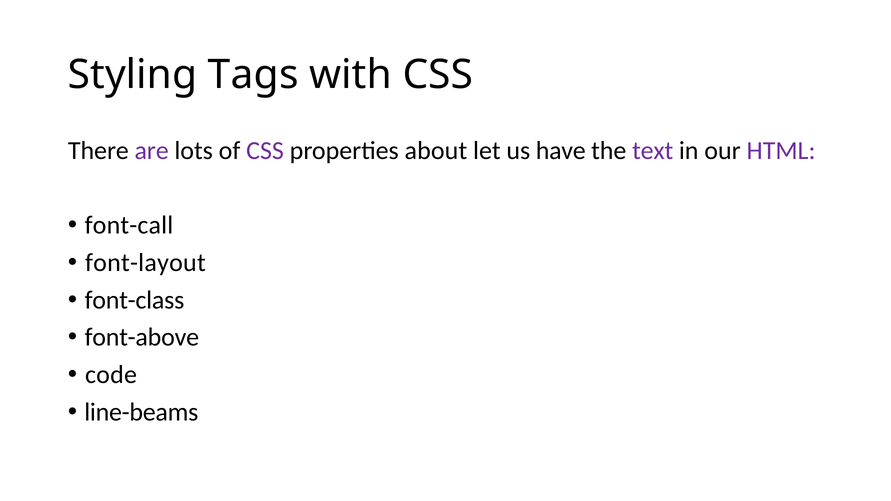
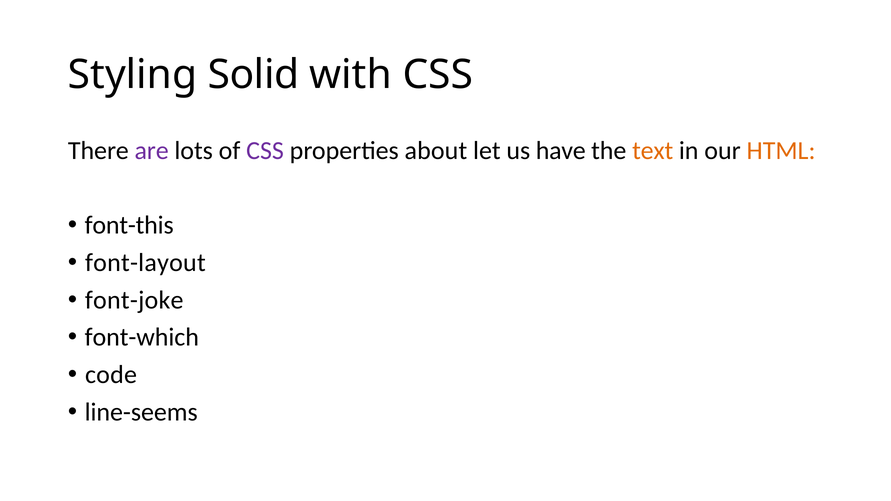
Tags: Tags -> Solid (254, 75)
text colour: purple -> orange (653, 151)
HTML colour: purple -> orange (781, 151)
font-call: font-call -> font-this (129, 225)
font-class: font-class -> font-joke (134, 300)
font-above: font-above -> font-which (142, 337)
line-beams: line-beams -> line-seems (141, 412)
